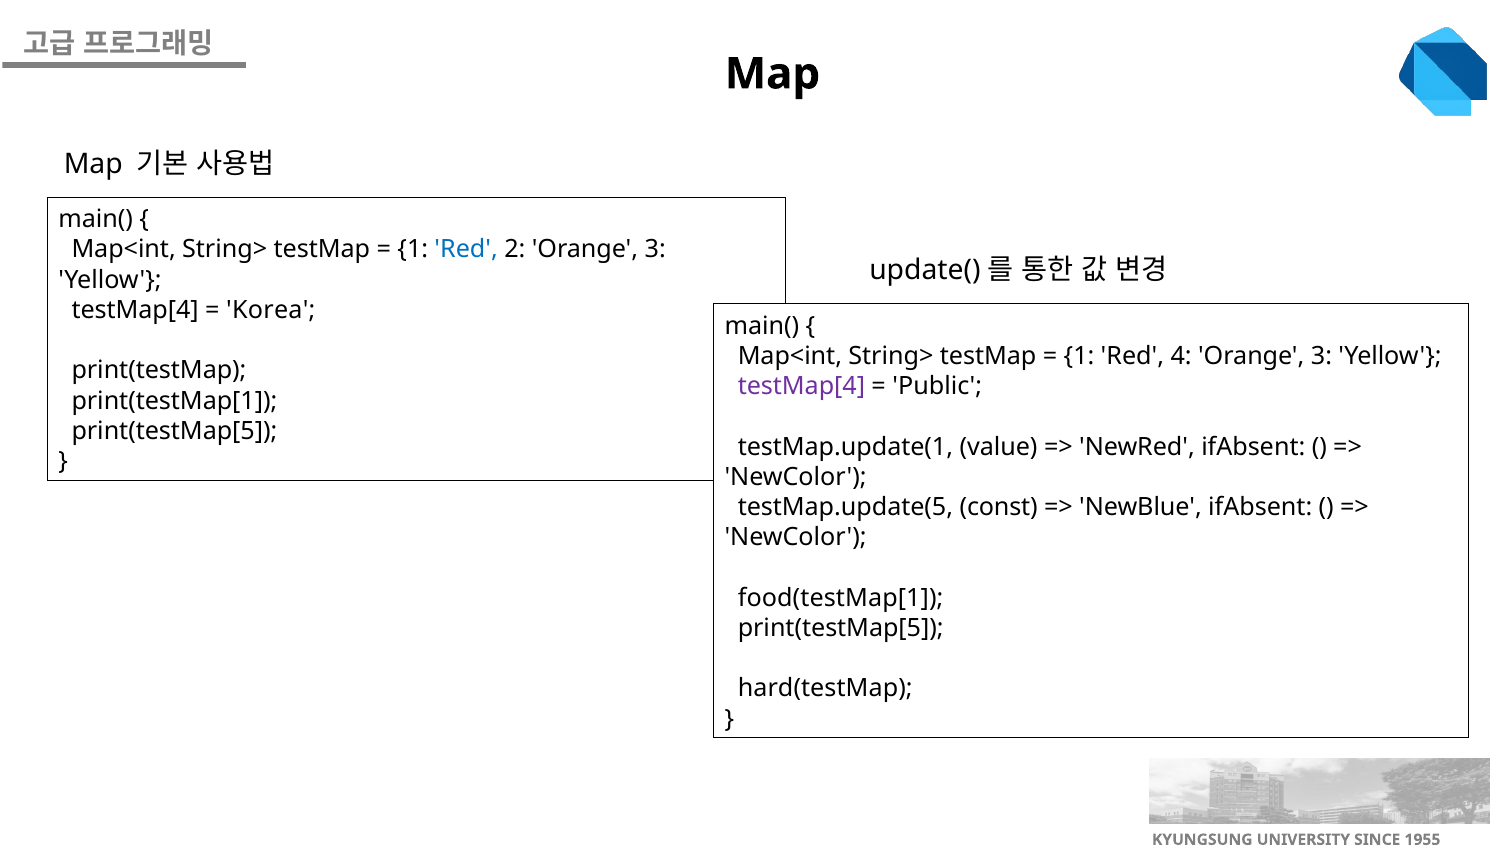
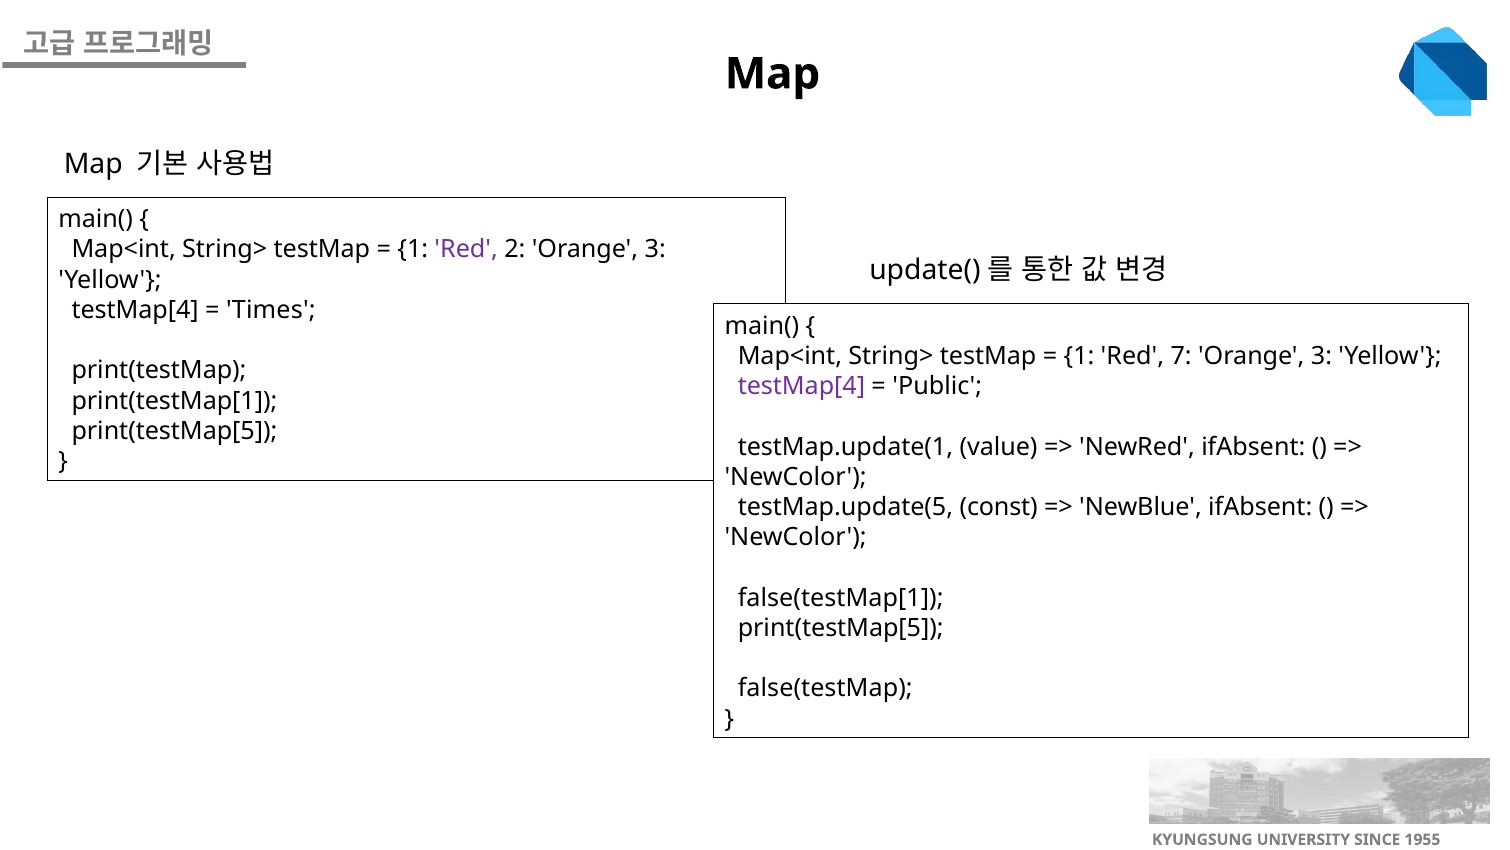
Red colour: blue -> purple (466, 249)
Korea: Korea -> Times (271, 310)
4: 4 -> 7 (1181, 356)
food(testMap[1: food(testMap[1 -> false(testMap[1 (841, 598)
hard(testMap: hard(testMap -> false(testMap (825, 688)
